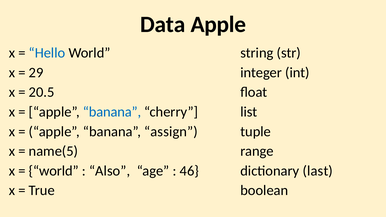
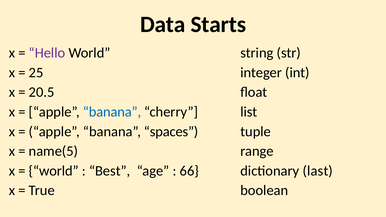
Data Apple: Apple -> Starts (218, 24)
Hello colour: blue -> purple (47, 53)
29: 29 -> 25 (36, 73)
assign: assign -> spaces (171, 132)
Also: Also -> Best (110, 171)
46: 46 -> 66 (189, 171)
